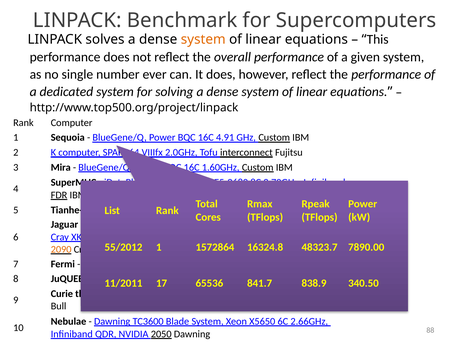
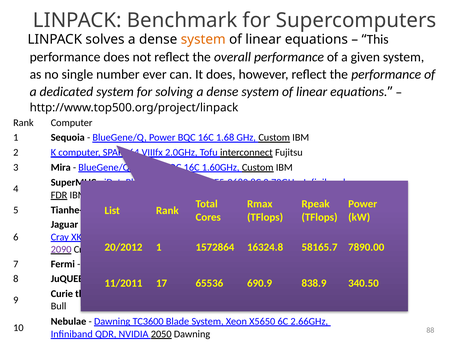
4.91: 4.91 -> 1.68 (225, 138)
55/2012: 55/2012 -> 20/2012 (123, 248)
48323.7: 48323.7 -> 58165.7 (320, 248)
2090 colour: orange -> purple (61, 250)
841.7: 841.7 -> 690.9 (260, 284)
